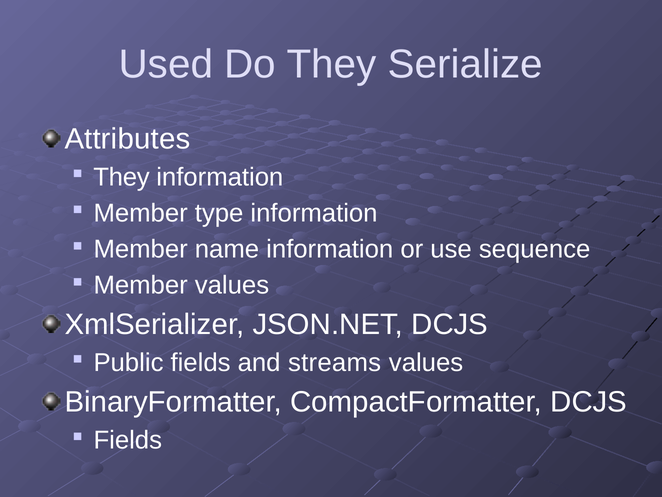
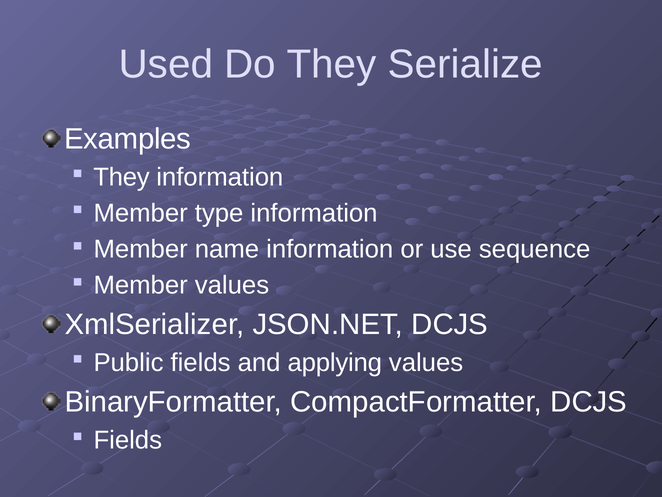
Attributes: Attributes -> Examples (128, 139)
streams: streams -> applying (335, 362)
